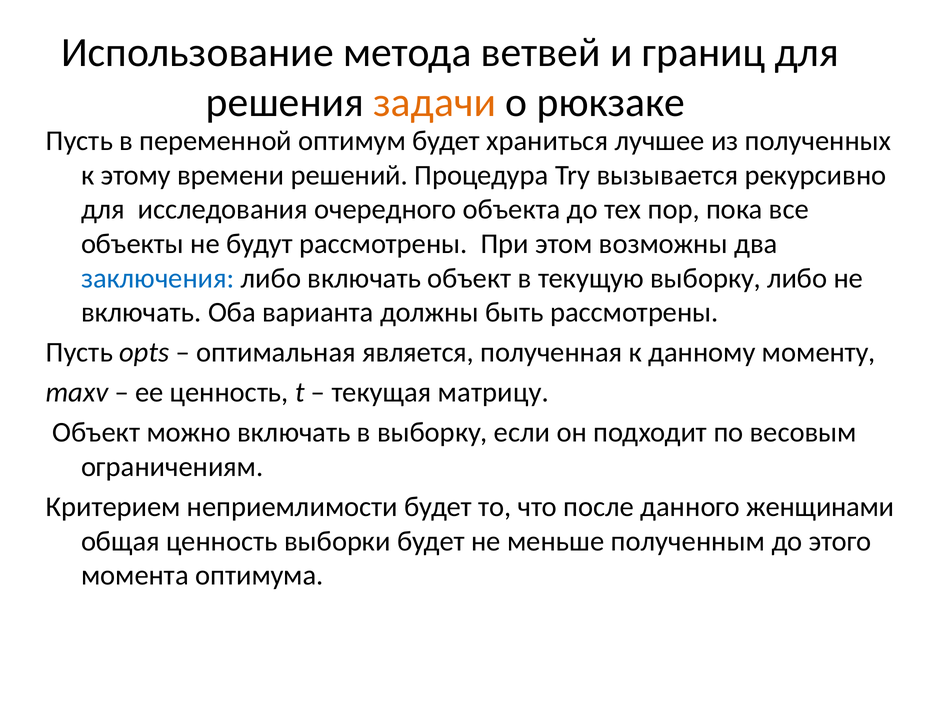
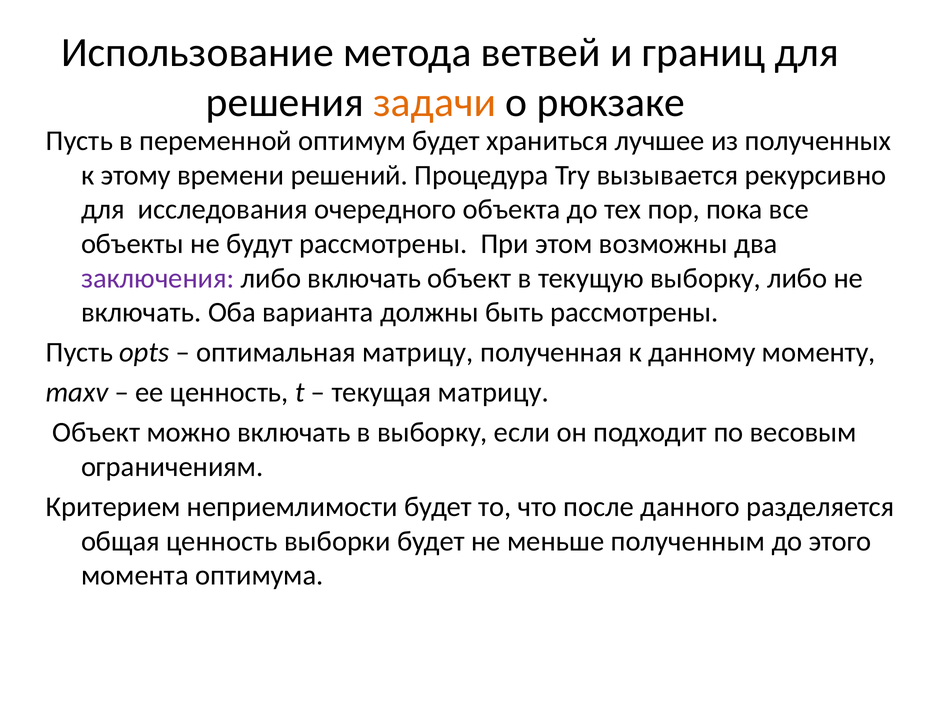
заключения colour: blue -> purple (158, 278)
оптимальная является: является -> матрицу (418, 352)
женщинами: женщинами -> разделяется (820, 507)
